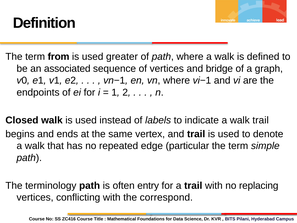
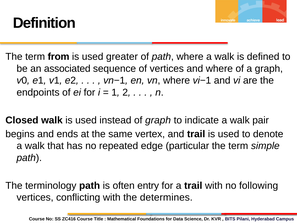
and bridge: bridge -> where (219, 69)
of labels: labels -> graph (158, 120)
walk trail: trail -> pair (261, 120)
replacing: replacing -> following (259, 185)
correspond: correspond -> determines (166, 197)
